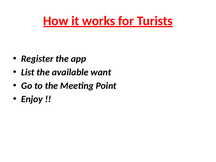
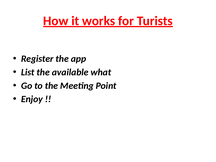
want: want -> what (101, 72)
